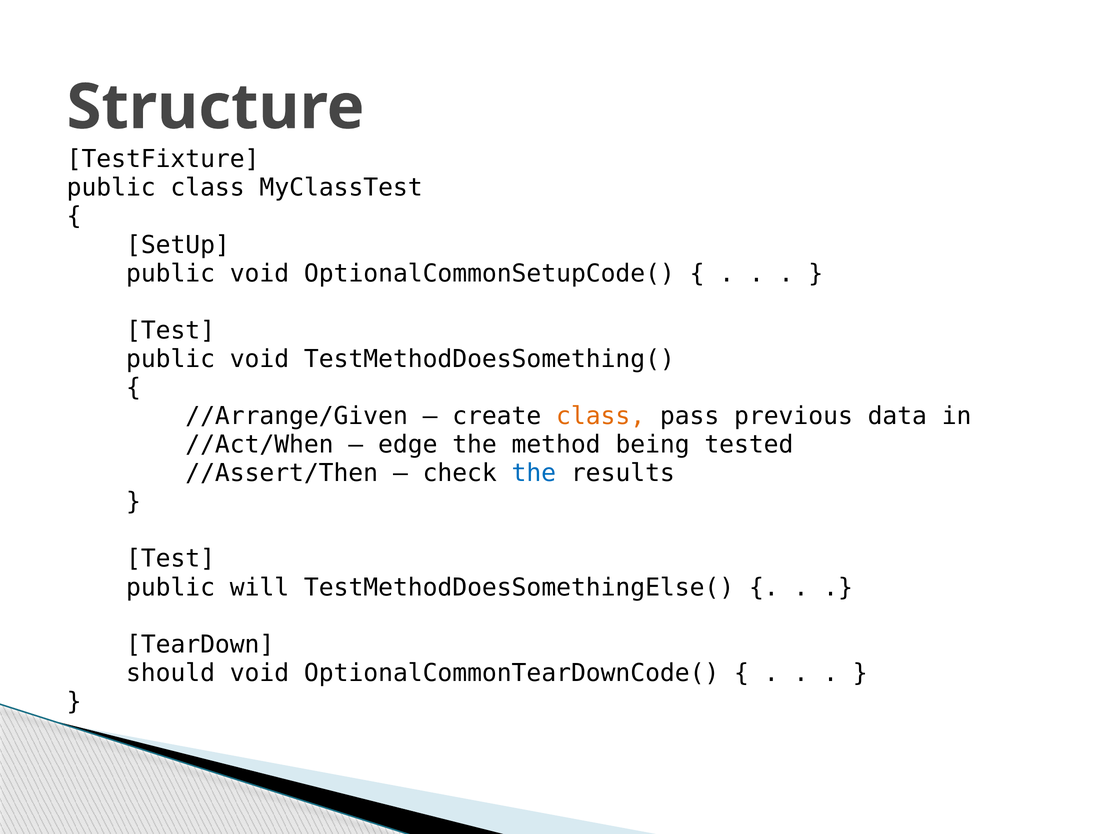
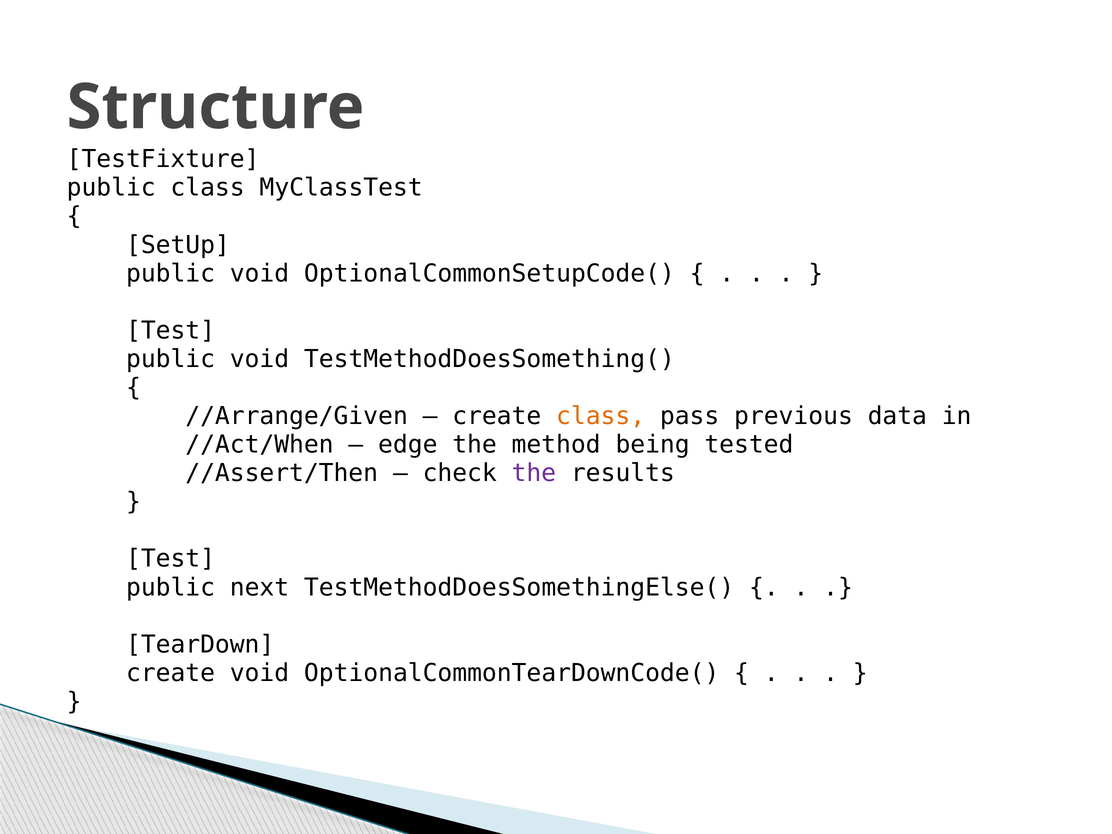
the colour: blue -> purple (534, 473)
will: will -> next (259, 587)
should: should -> create (171, 673)
